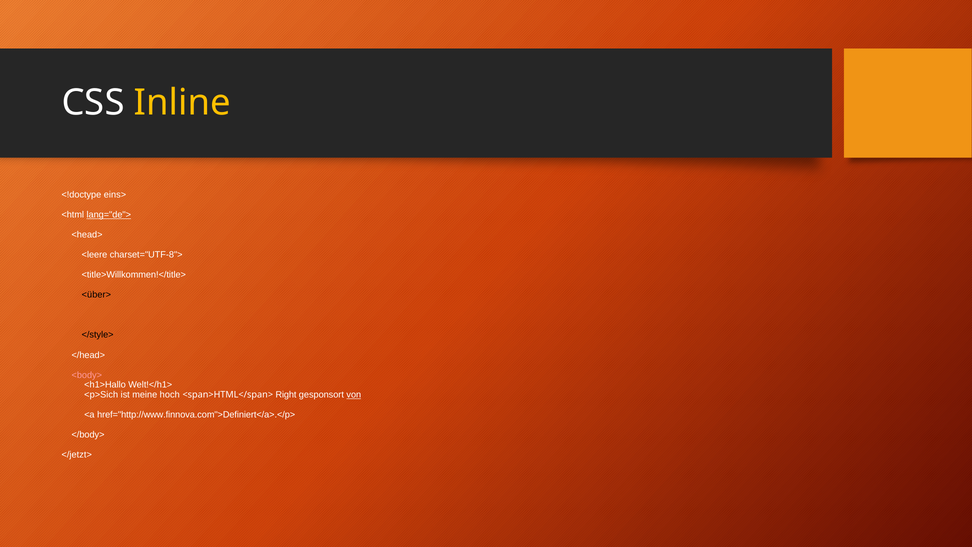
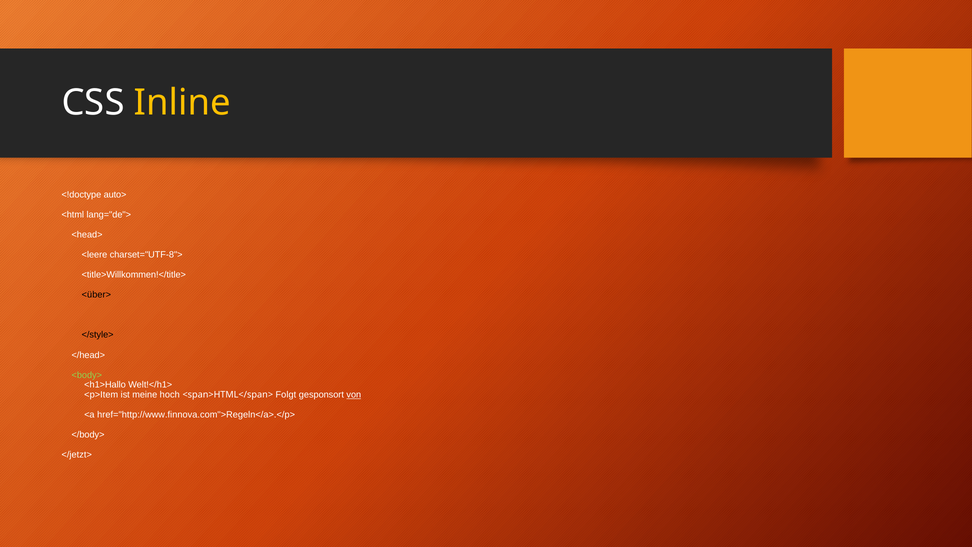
eins>: eins> -> auto> (115, 195)
lang="de"> underline: present -> none (109, 215)
<body> colour: pink -> light green (87, 375)
<p>Sich: <p>Sich -> <p>Item (101, 395)
Right: Right -> Folgt (286, 395)
href="http://www.finnova.com">Definiert</a>.</p>: href="http://www.finnova.com">Definiert</a>.</p> -> href="http://www.finnova.com">Regeln</a>.</p> (196, 415)
